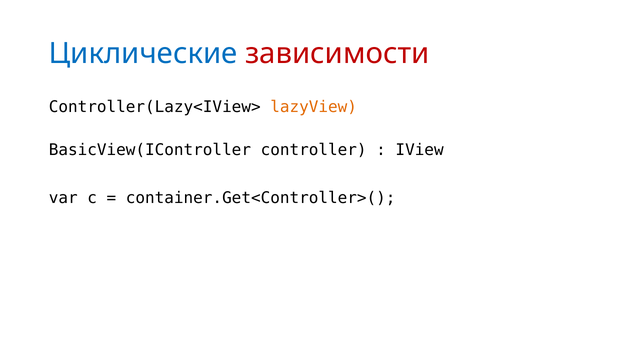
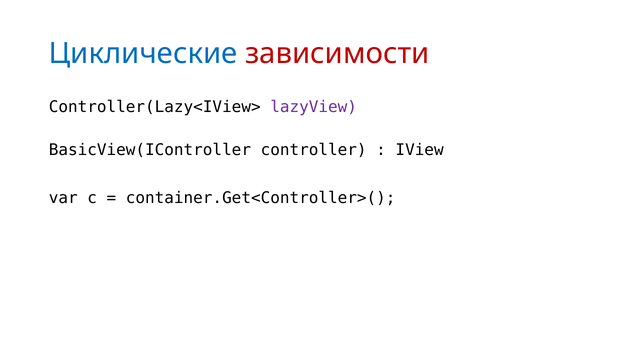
lazyView colour: orange -> purple (314, 107)
